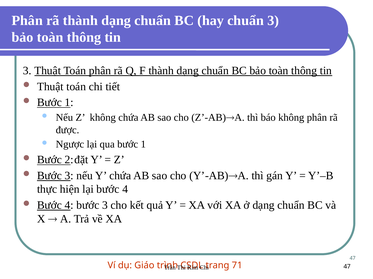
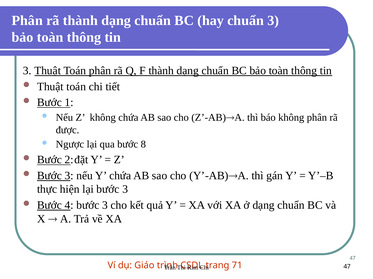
qua bước 1: 1 -> 8 (143, 145)
lại bước 4: 4 -> 3 (125, 190)
